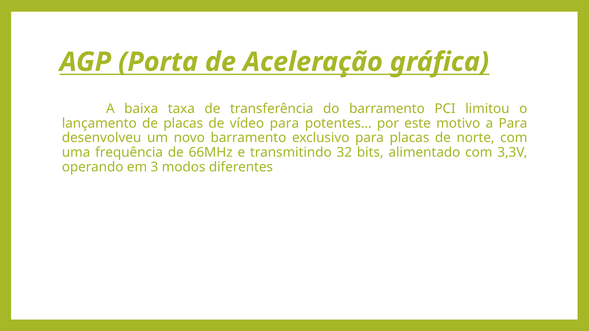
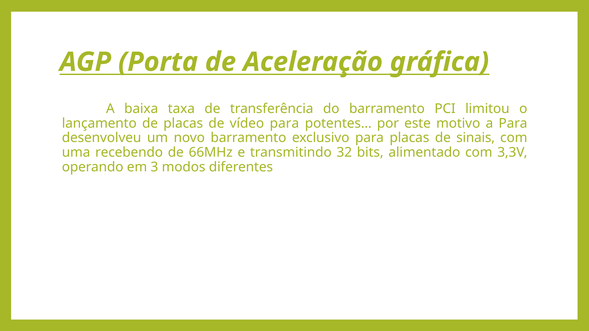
norte: norte -> sinais (476, 138)
frequência: frequência -> recebendo (129, 153)
